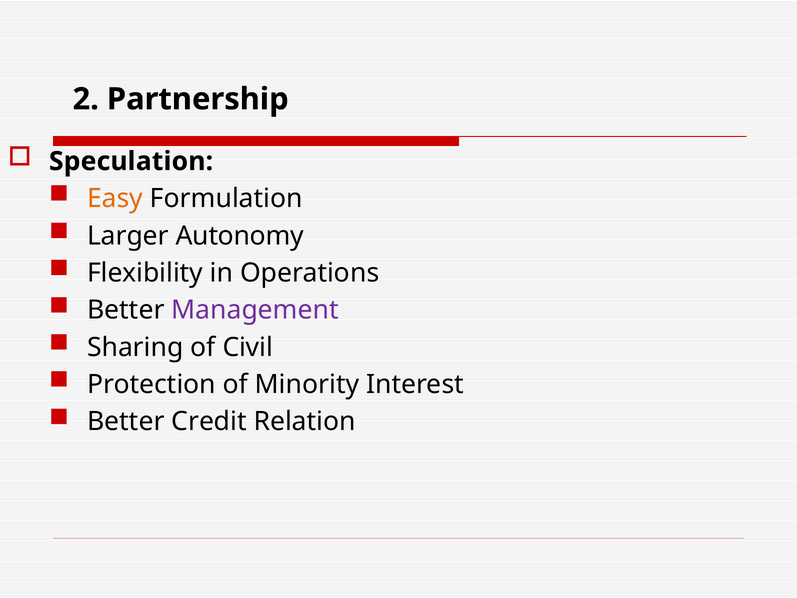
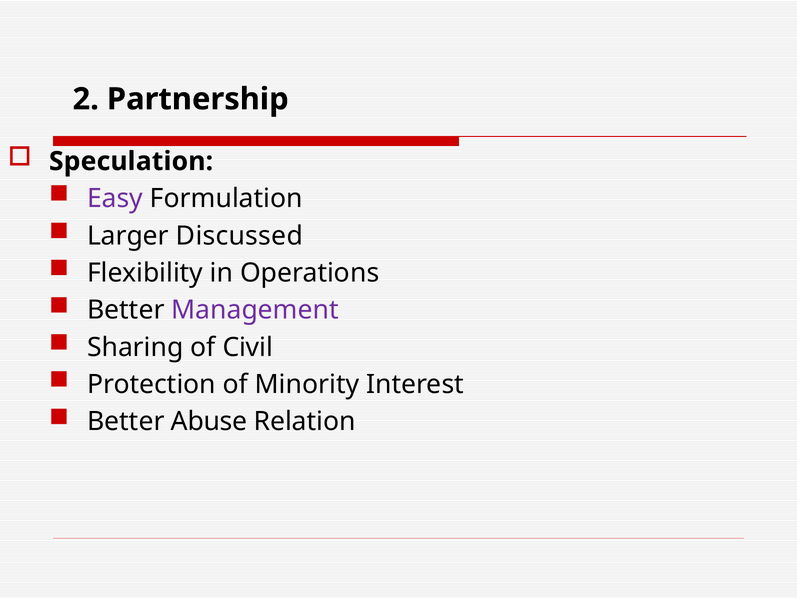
Easy colour: orange -> purple (115, 198)
Autonomy: Autonomy -> Discussed (239, 236)
Credit: Credit -> Abuse (209, 422)
